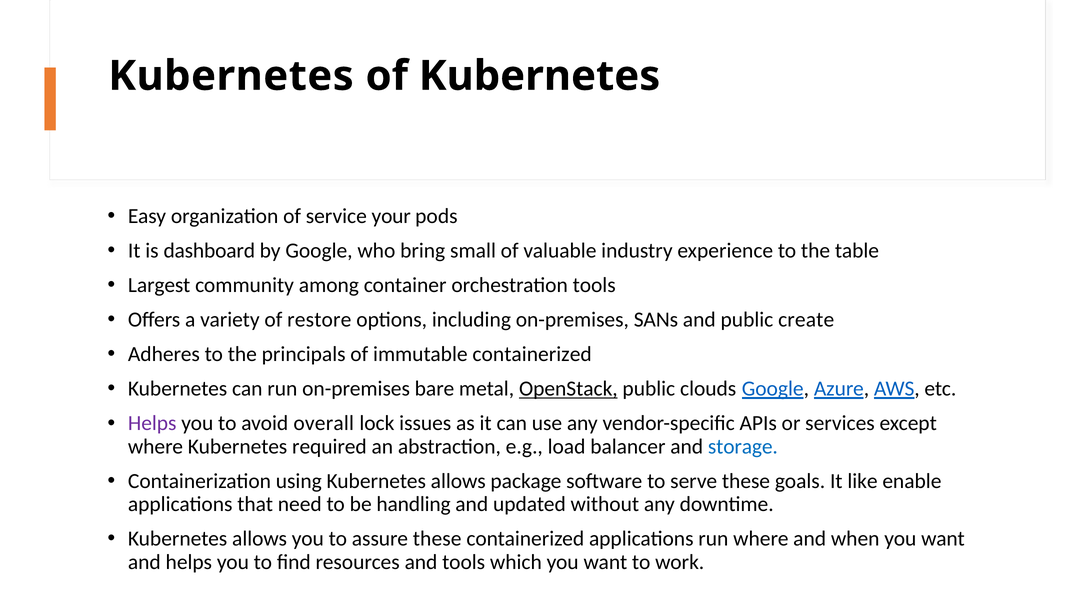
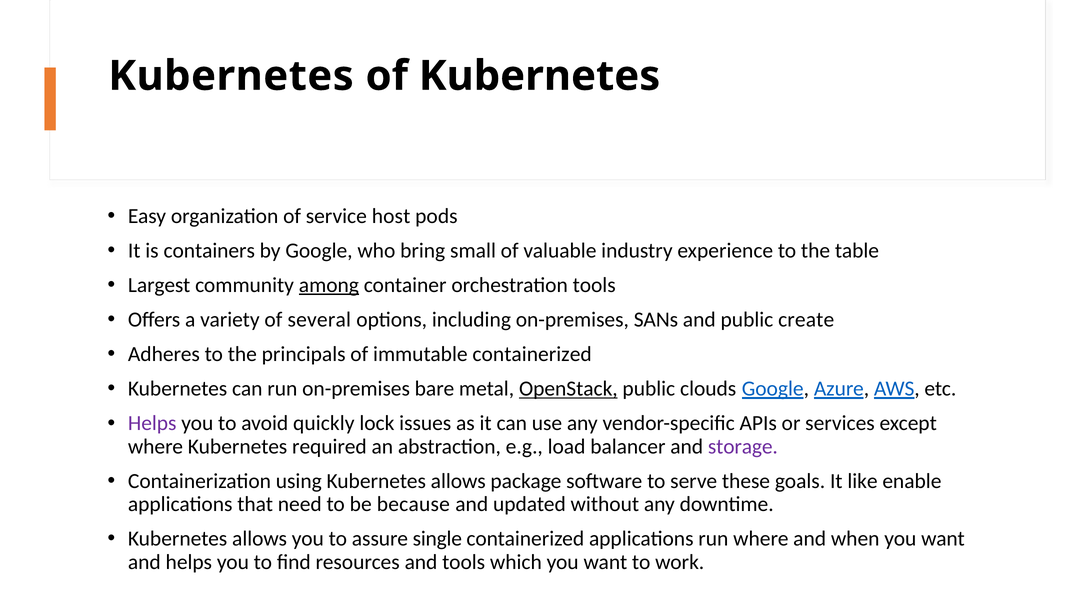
your: your -> host (391, 216)
dashboard: dashboard -> containers (209, 251)
among underline: none -> present (329, 285)
restore: restore -> several (319, 320)
overall: overall -> quickly (324, 424)
storage colour: blue -> purple (743, 447)
handling: handling -> because (413, 505)
assure these: these -> single (437, 539)
